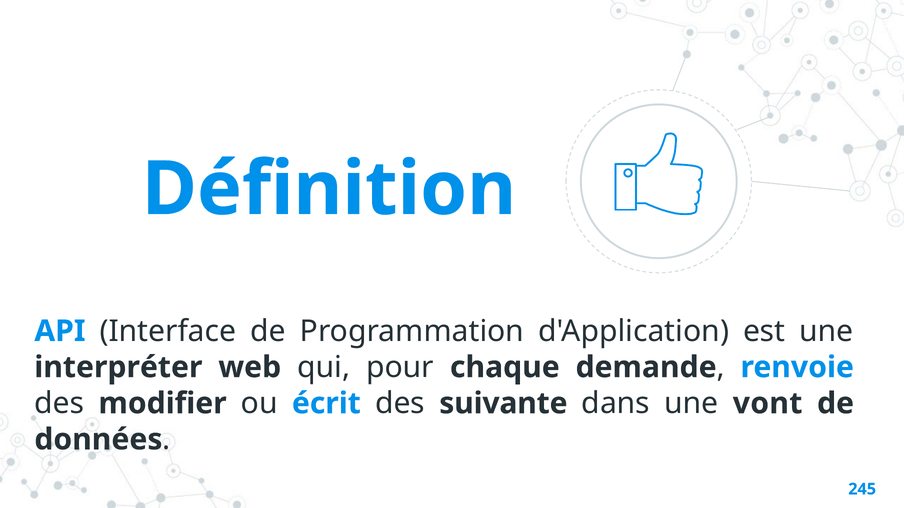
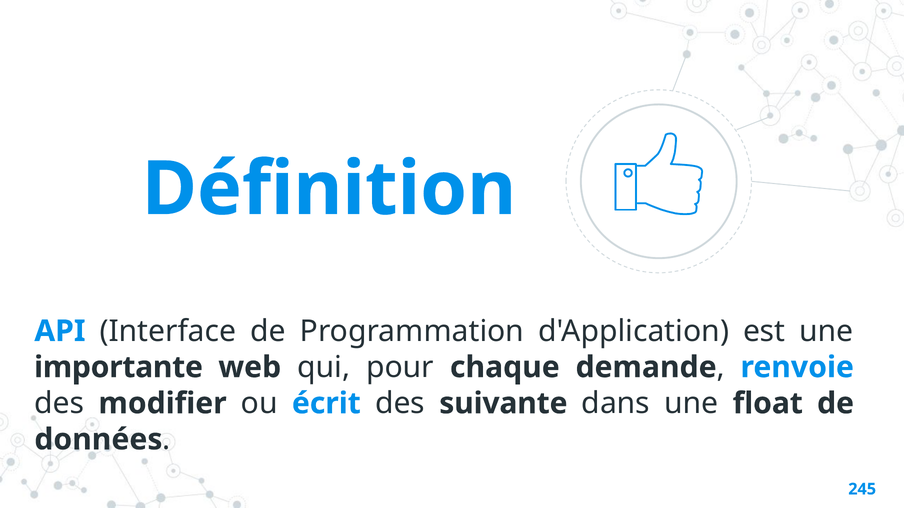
interpréter: interpréter -> importante (119, 368)
vont: vont -> float (768, 404)
